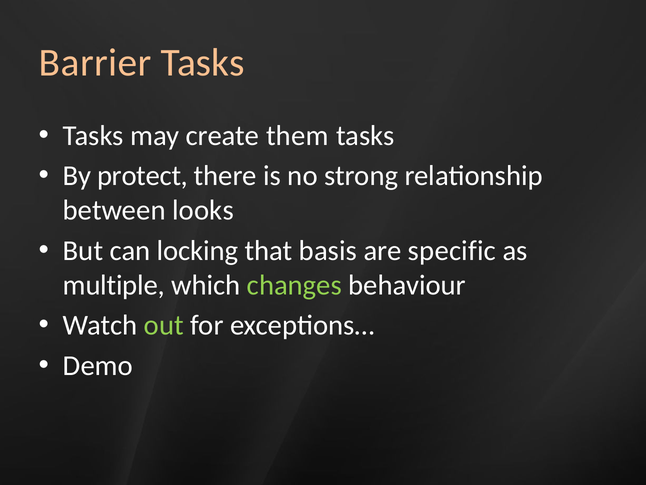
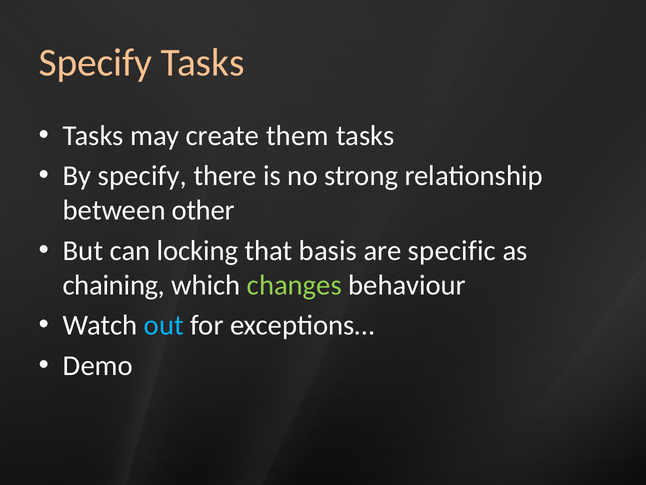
Barrier: Barrier -> Specify (95, 63)
By protect: protect -> specify (142, 176)
looks: looks -> other (203, 210)
multiple: multiple -> chaining (114, 285)
out colour: light green -> light blue (164, 325)
